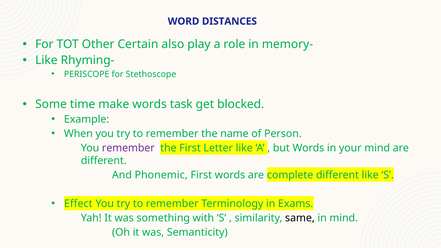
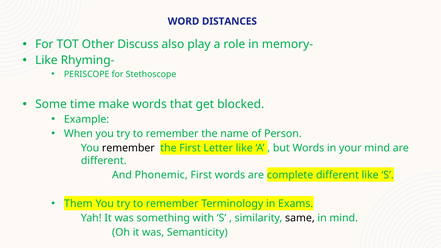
Certain: Certain -> Discuss (138, 44)
task: task -> that (181, 104)
remember colour: purple -> black (128, 148)
Effect: Effect -> Them (78, 204)
